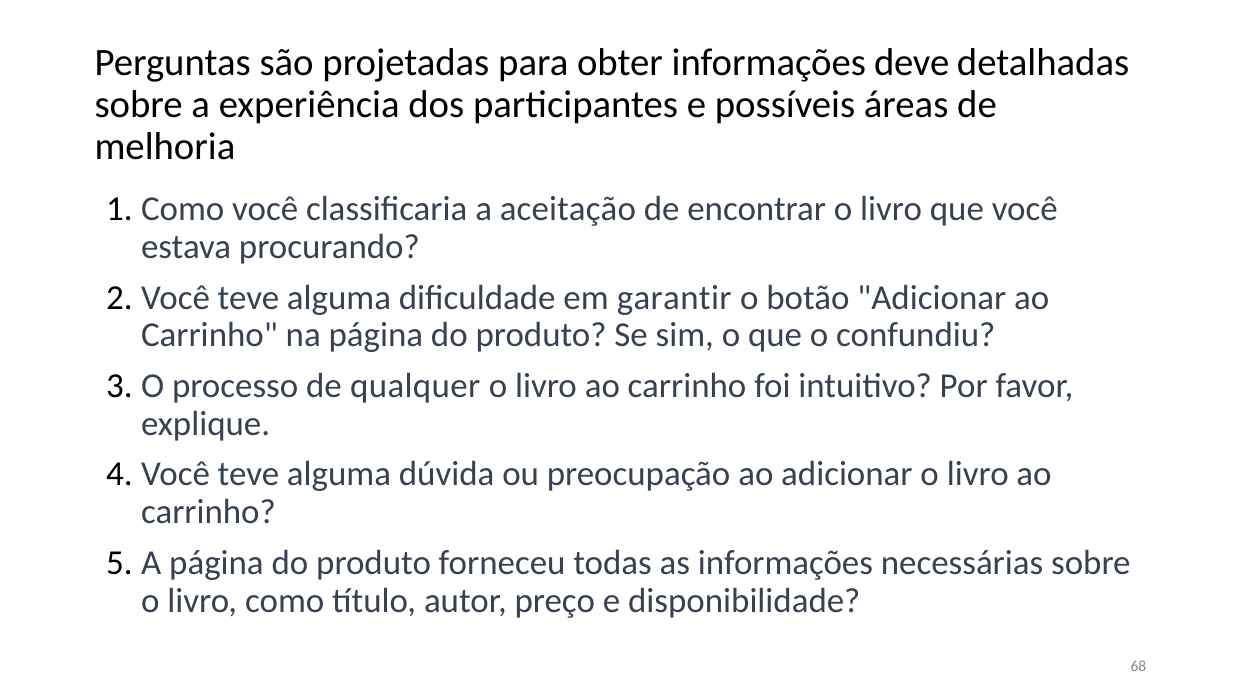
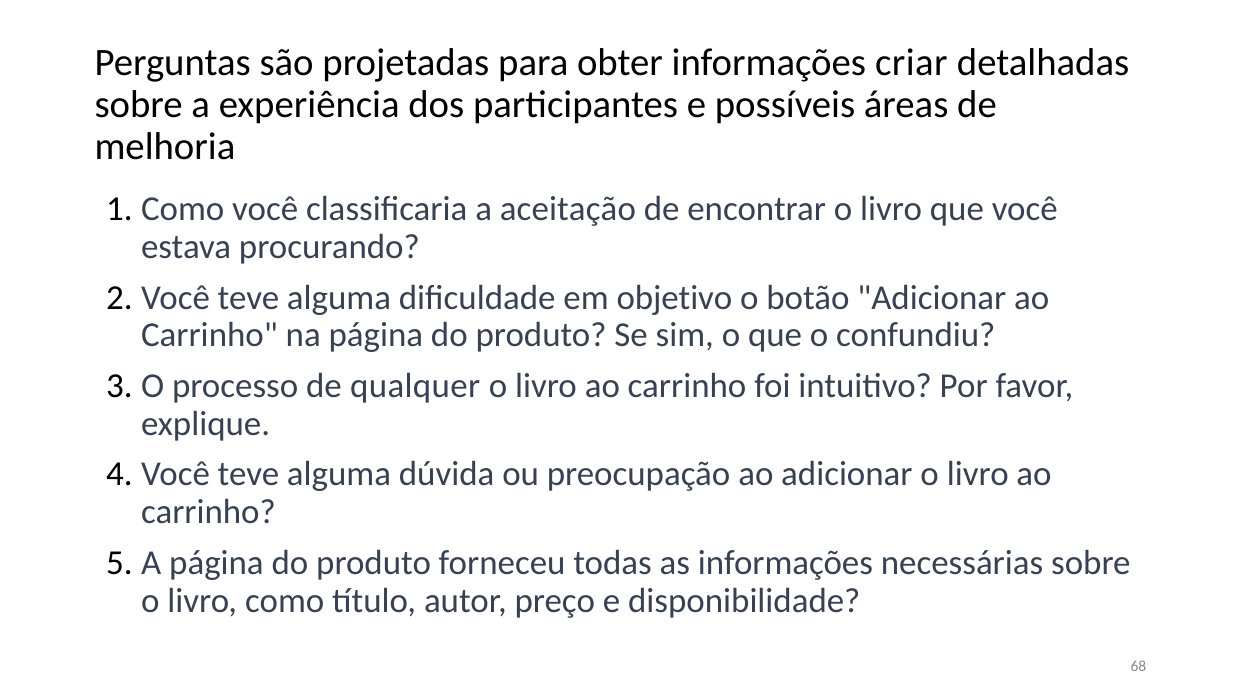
deve: deve -> criar (911, 62)
garantir: garantir -> objetivo (674, 298)
